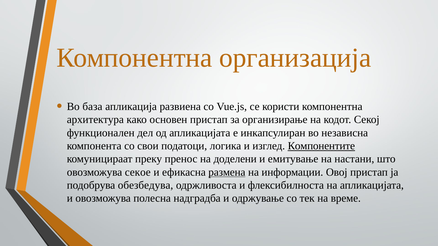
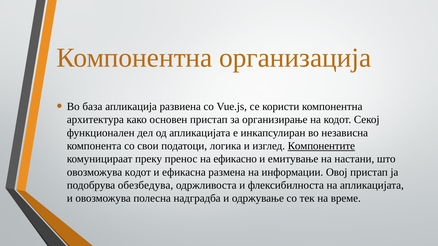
доделени: доделени -> ефикасно (235, 159)
овозможува секое: секое -> кодот (138, 172)
размена underline: present -> none (227, 172)
